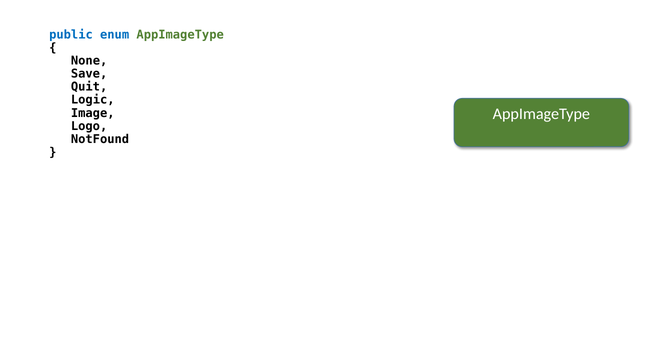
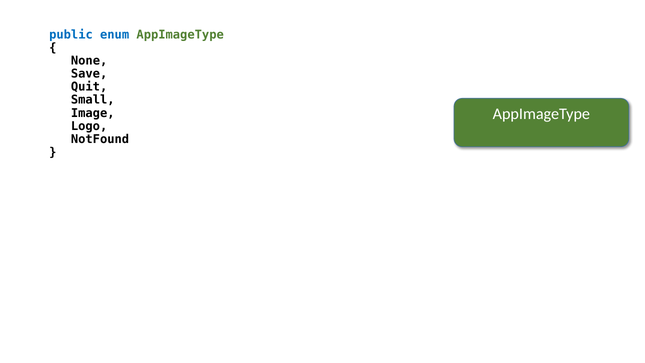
Logic: Logic -> Small (93, 100)
